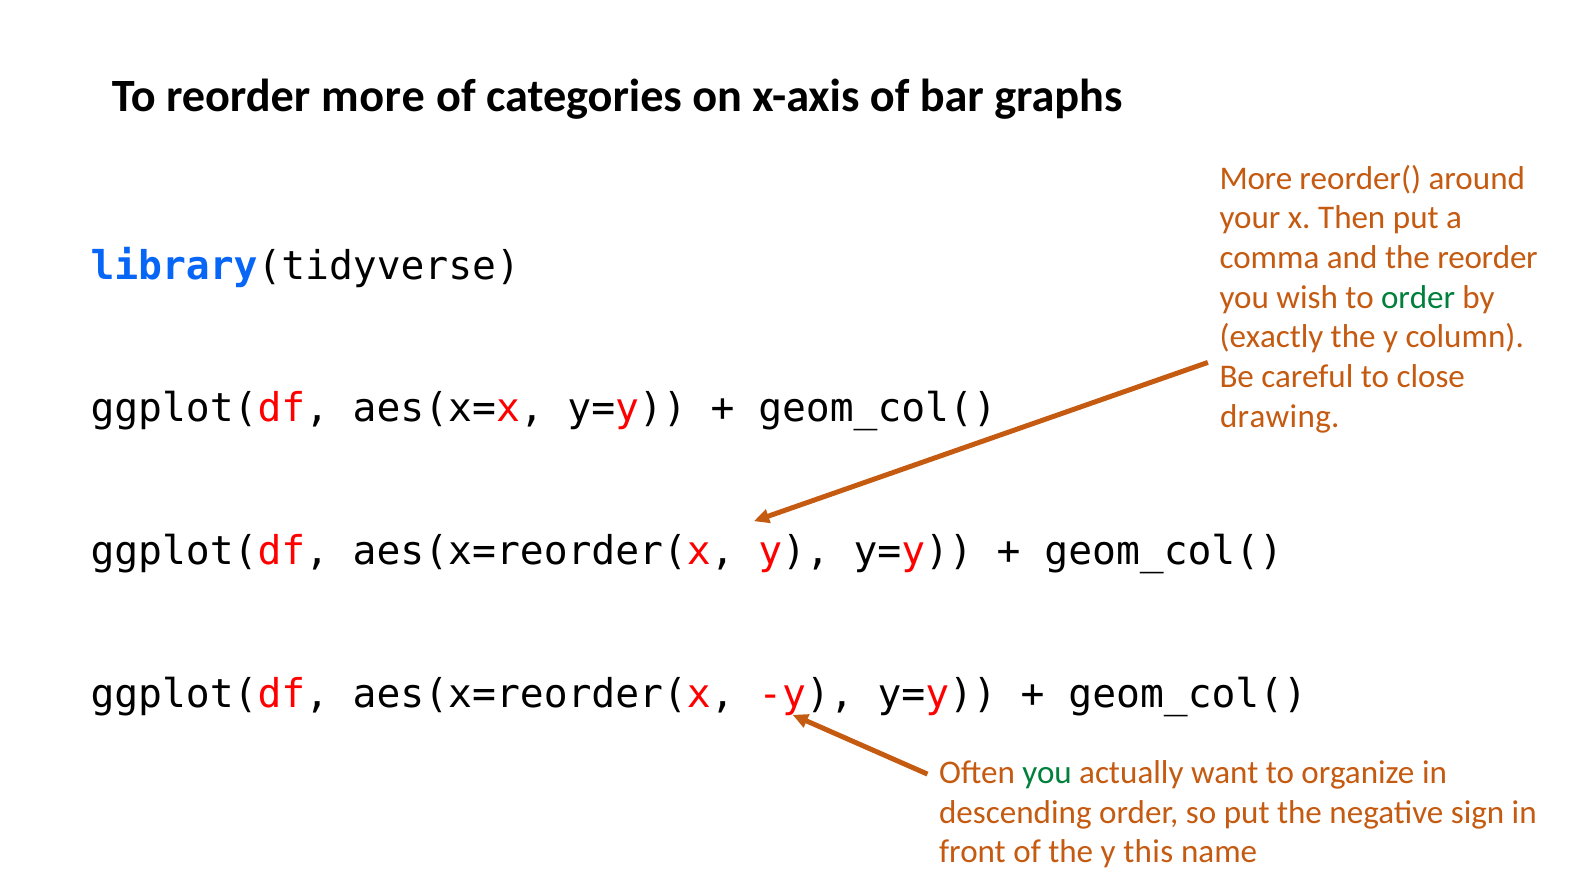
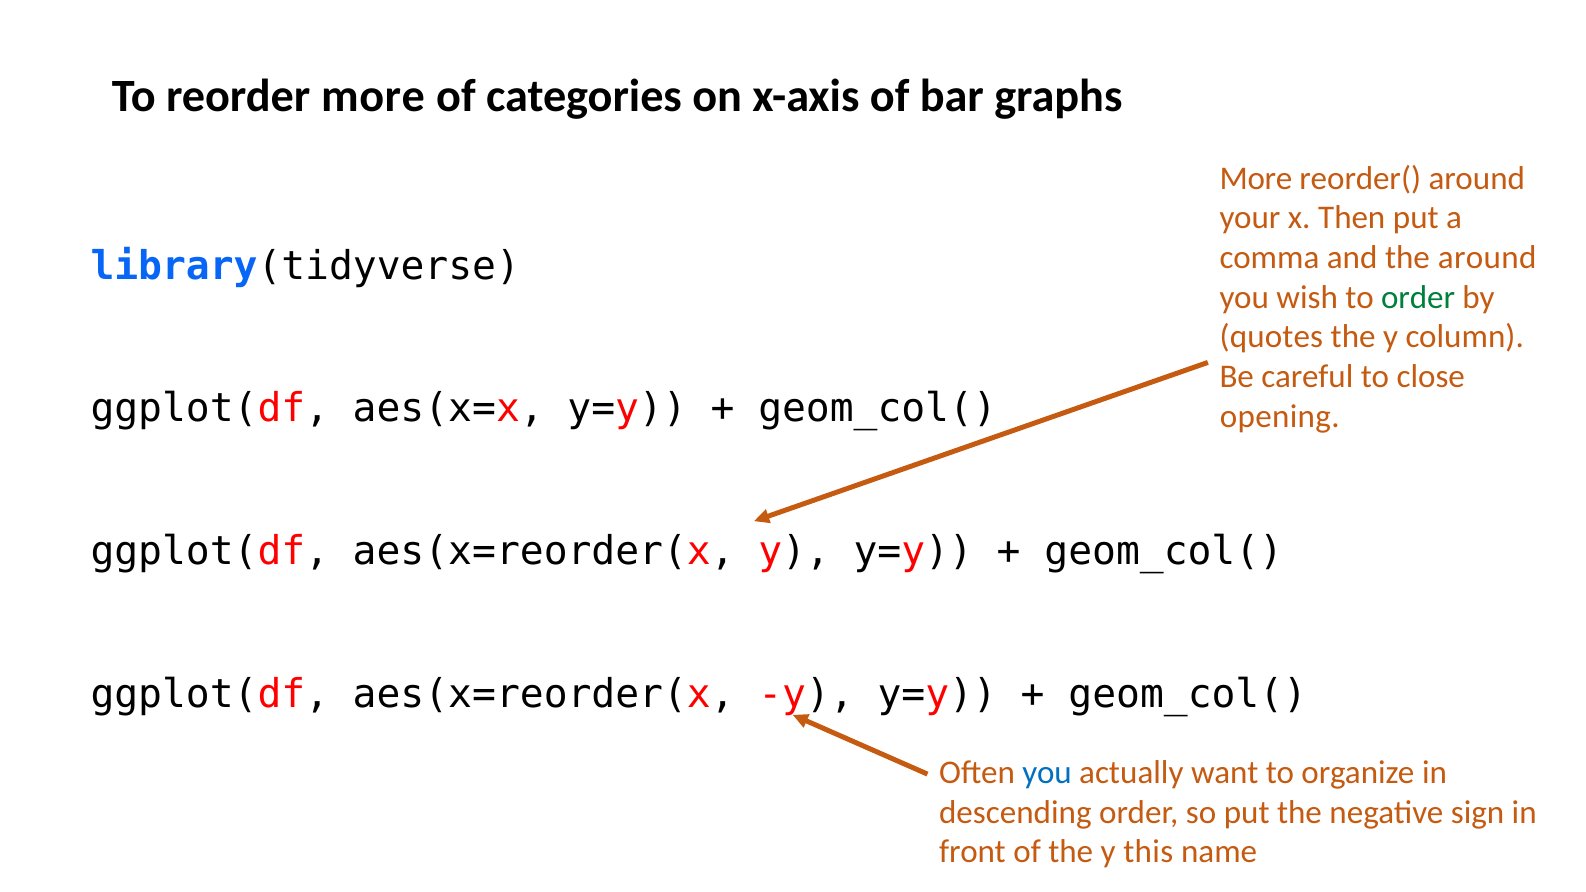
the reorder: reorder -> around (1487, 258)
exactly: exactly -> quotes (1271, 337)
drawing: drawing -> opening (1280, 416)
you colour: green -> blue (1047, 773)
